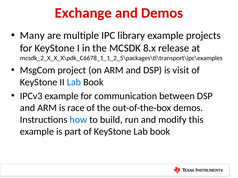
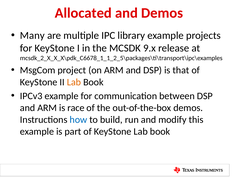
Exchange: Exchange -> Allocated (83, 13)
8.x: 8.x -> 9.x (149, 48)
visit: visit -> that (181, 70)
Lab colour: blue -> orange (74, 82)
